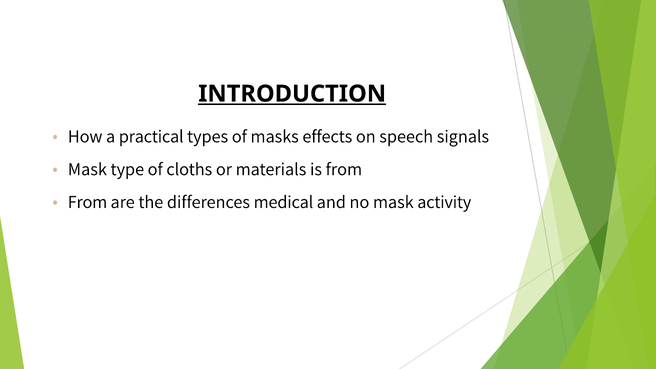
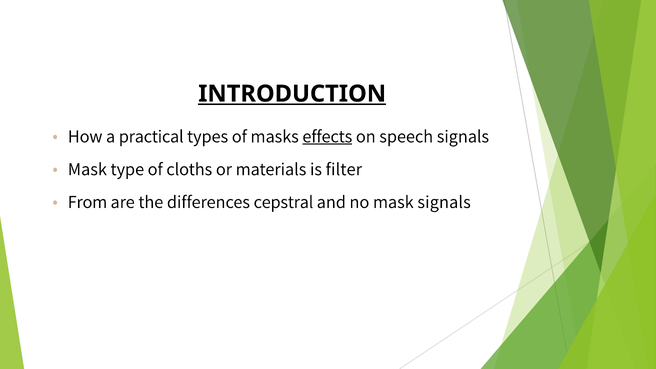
effects underline: none -> present (327, 136)
is from: from -> filter (344, 169)
medical: medical -> cepstral (283, 202)
mask activity: activity -> signals (444, 202)
